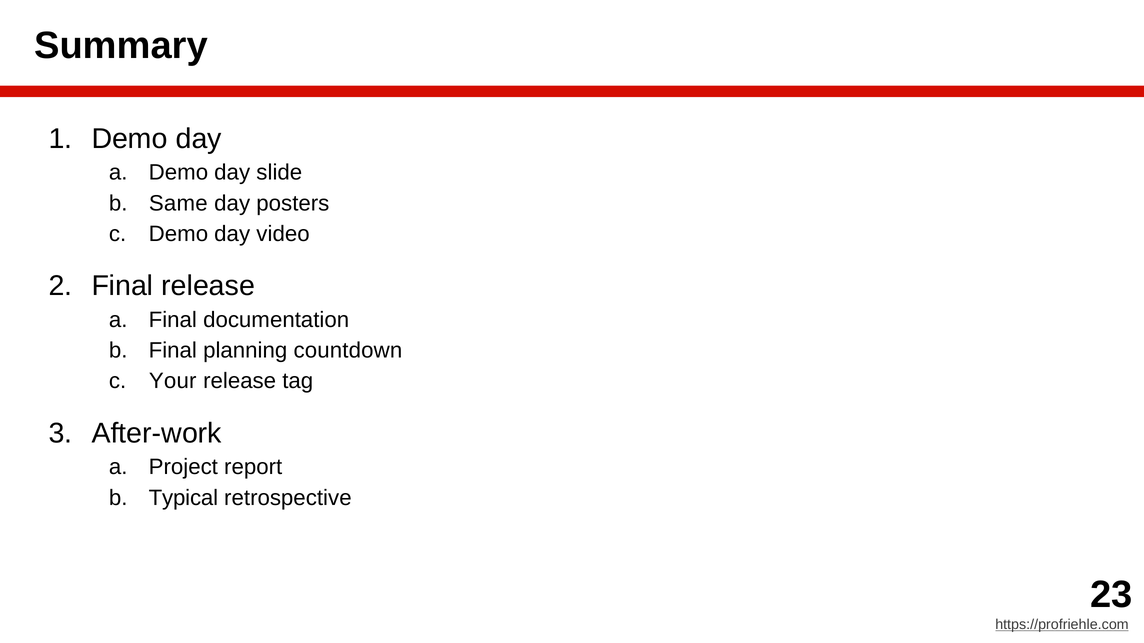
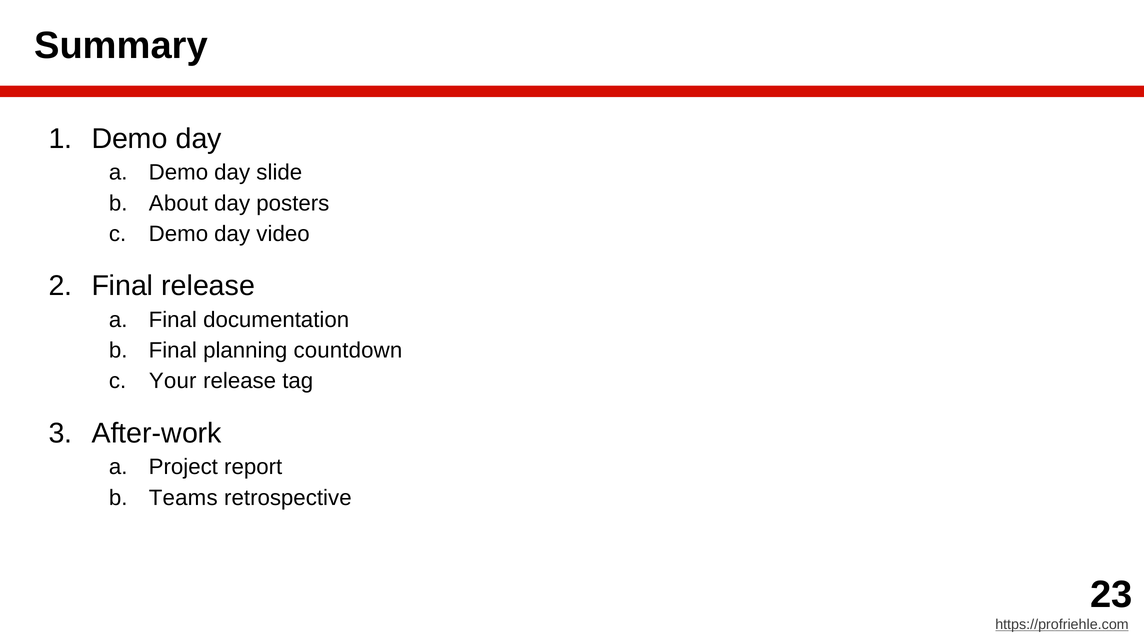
Same: Same -> About (178, 203)
Typical: Typical -> Teams (183, 498)
